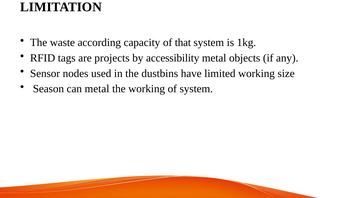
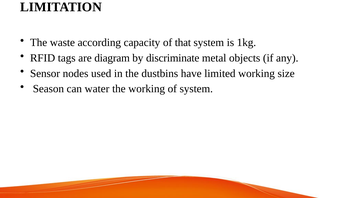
projects: projects -> diagram (112, 58)
accessibility: accessibility -> discriminate (173, 58)
can metal: metal -> water (97, 89)
